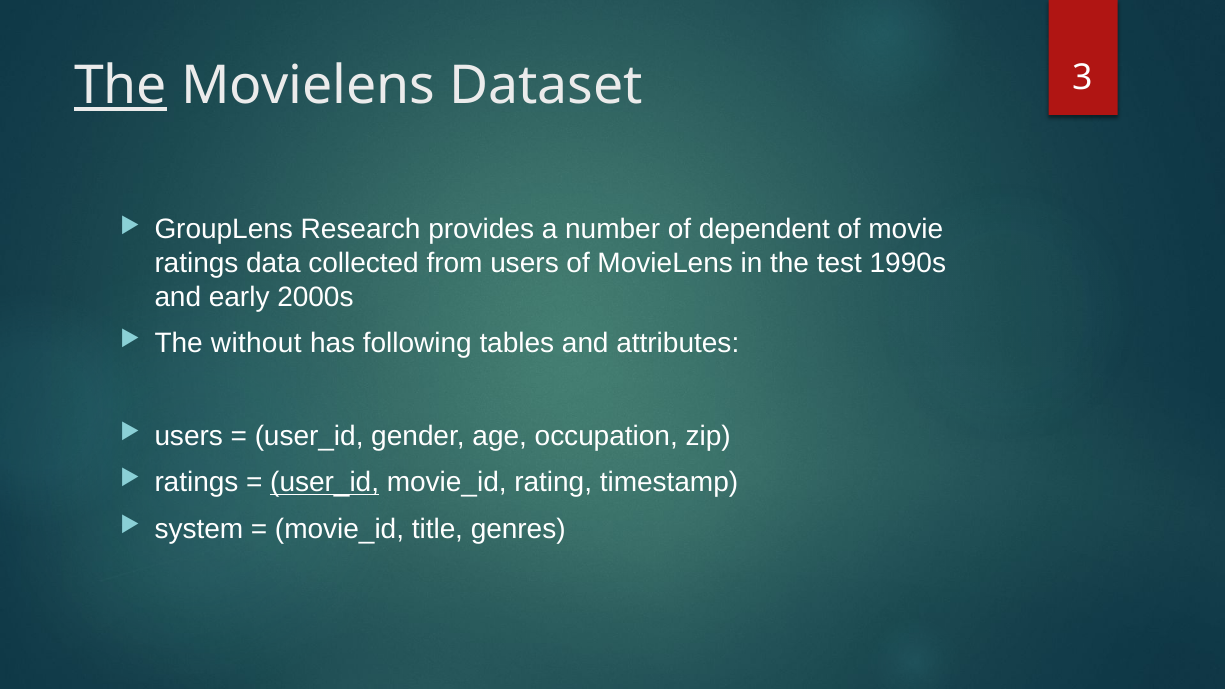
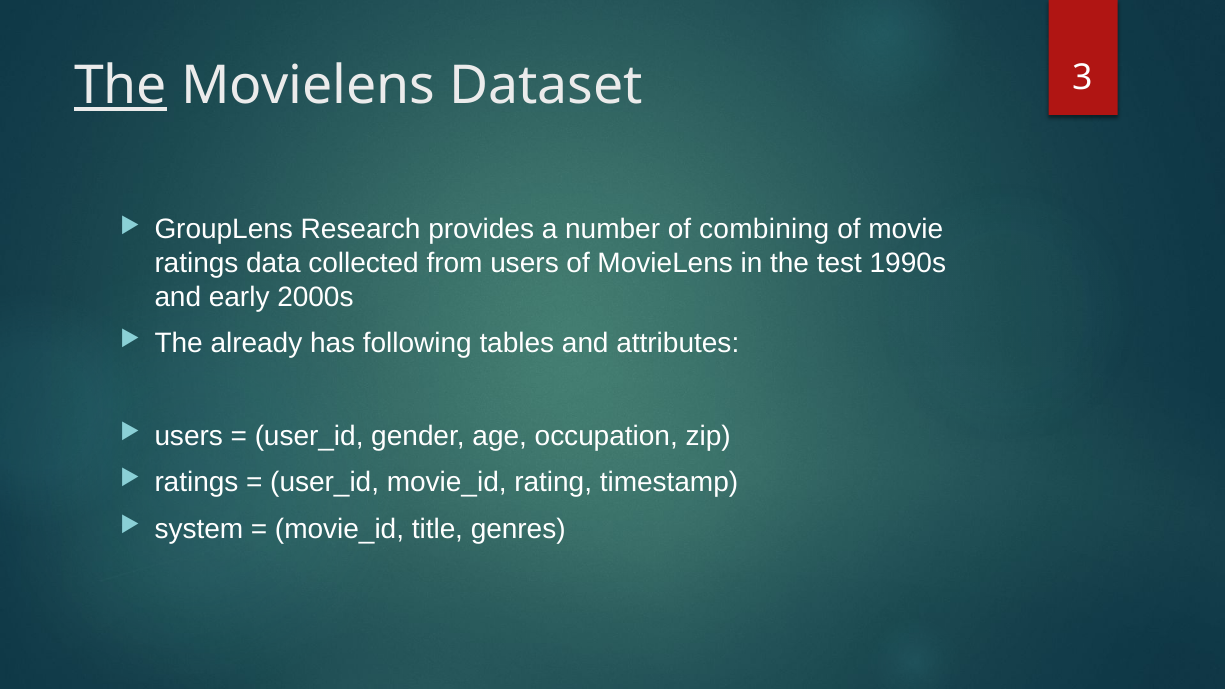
dependent: dependent -> combining (764, 230)
without: without -> already (256, 343)
user_id underline: present -> none (325, 483)
